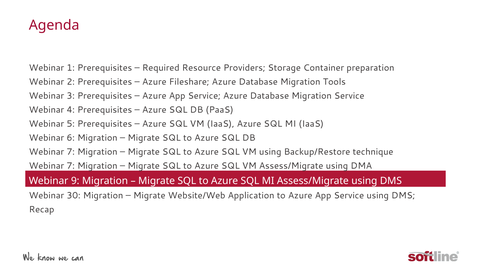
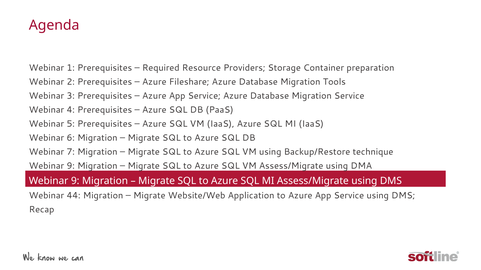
7: 7 -> 9 (71, 166)
30: 30 -> 44 (74, 196)
